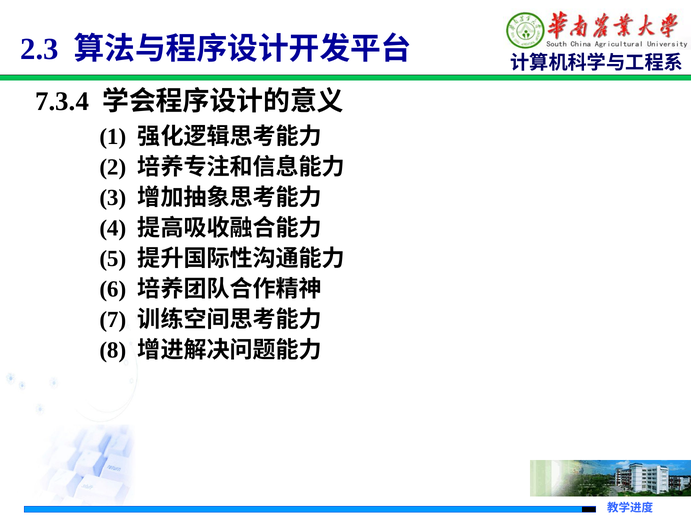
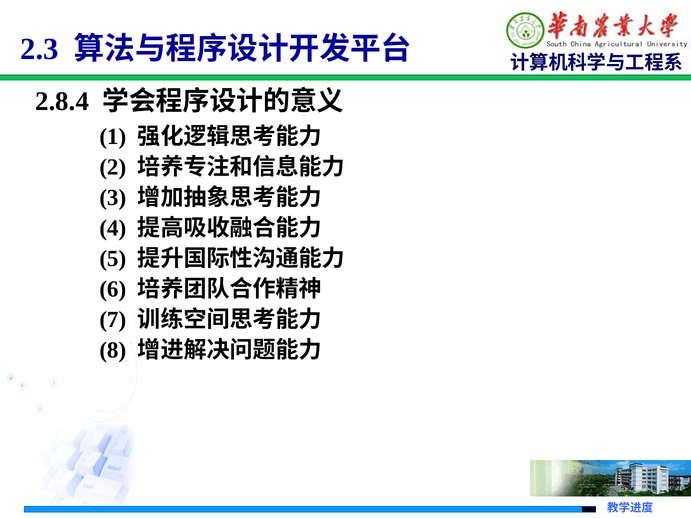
7.3.4: 7.3.4 -> 2.8.4 (62, 101)
